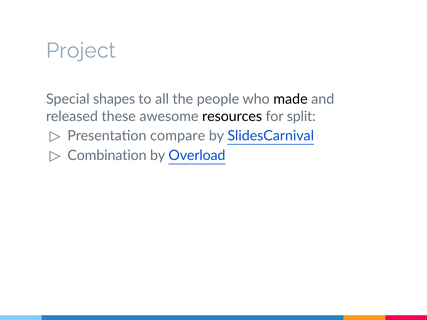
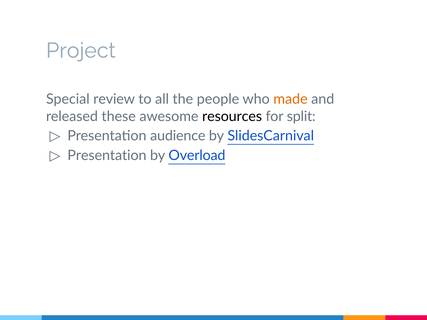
shapes: shapes -> review (114, 99)
made colour: black -> orange (291, 99)
compare: compare -> audience (178, 136)
Combination: Combination -> Presentation (107, 156)
